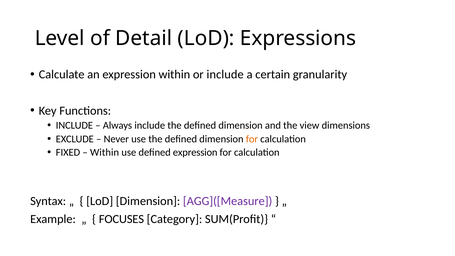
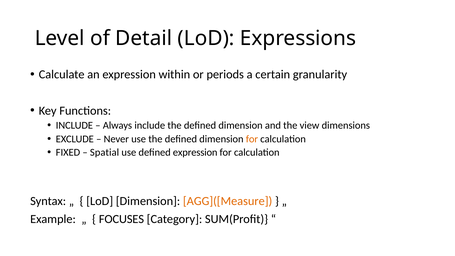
or include: include -> periods (225, 75)
Within: Within -> Spatial (105, 152)
AGG]([Measure colour: purple -> orange (228, 201)
